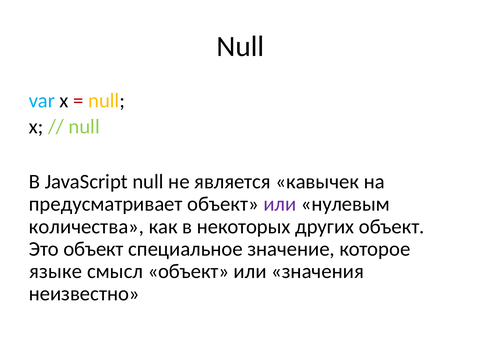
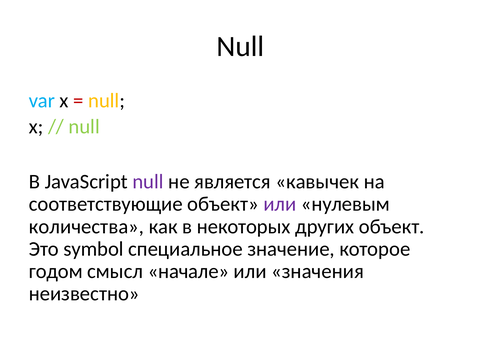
null colour: black -> purple (148, 182)
предусматривает: предусматривает -> соответствующие (106, 204)
Это объект: объект -> symbol (94, 249)
языке: языке -> годом (56, 271)
смысл объект: объект -> начале (188, 271)
